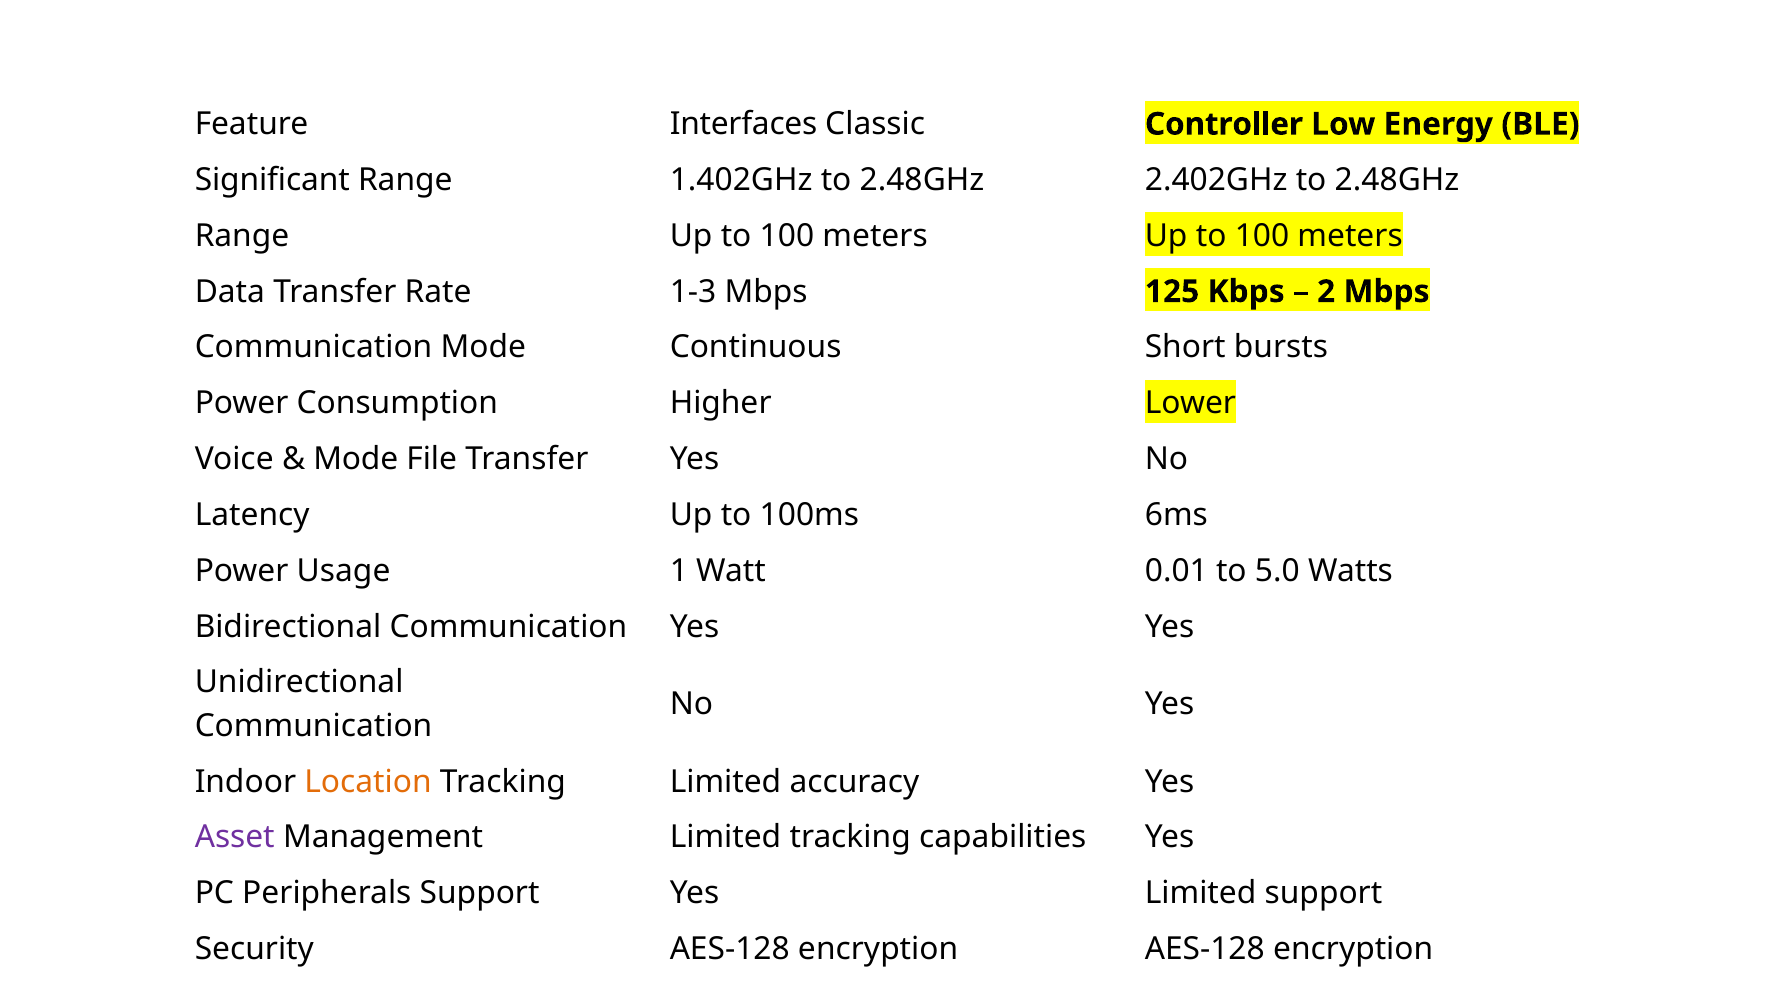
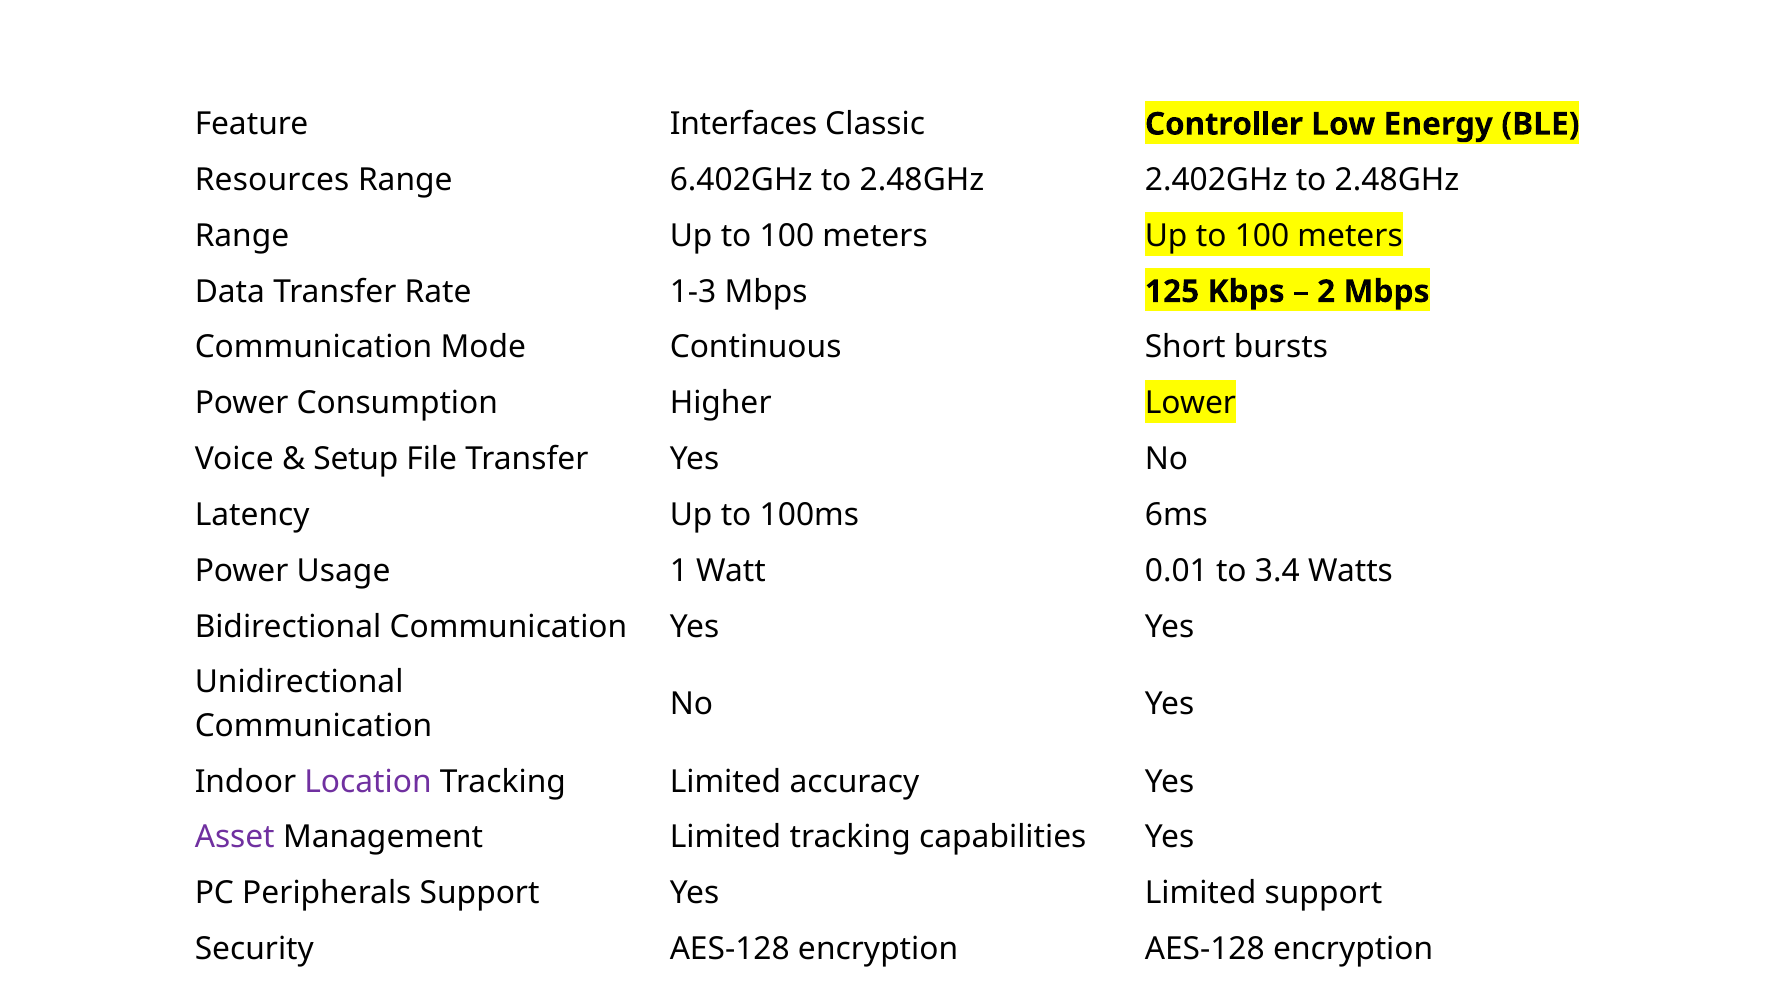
Significant: Significant -> Resources (272, 180)
1.402GHz: 1.402GHz -> 6.402GHz (741, 180)
Mode: Mode -> Setup (356, 459)
5.0: 5.0 -> 3.4 (1277, 571)
Location colour: orange -> purple (368, 781)
